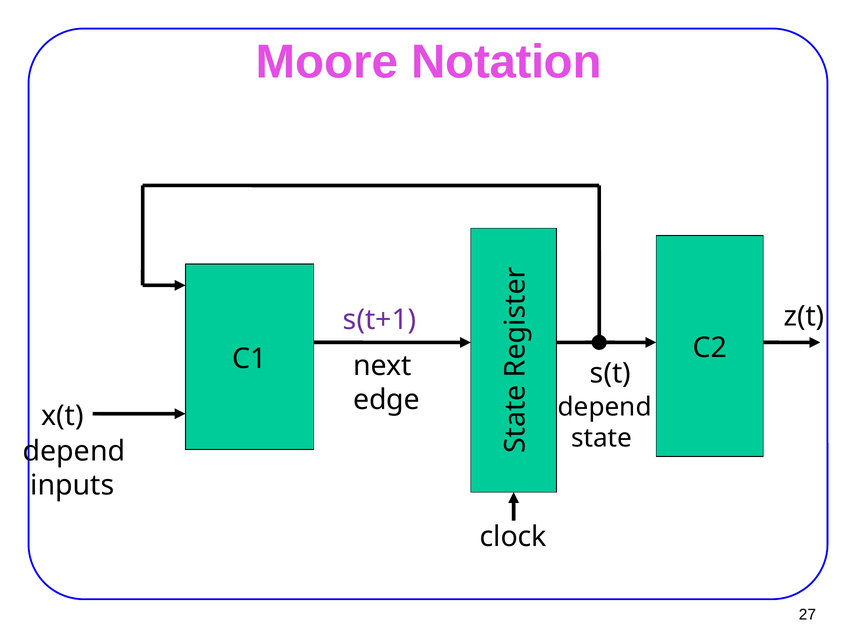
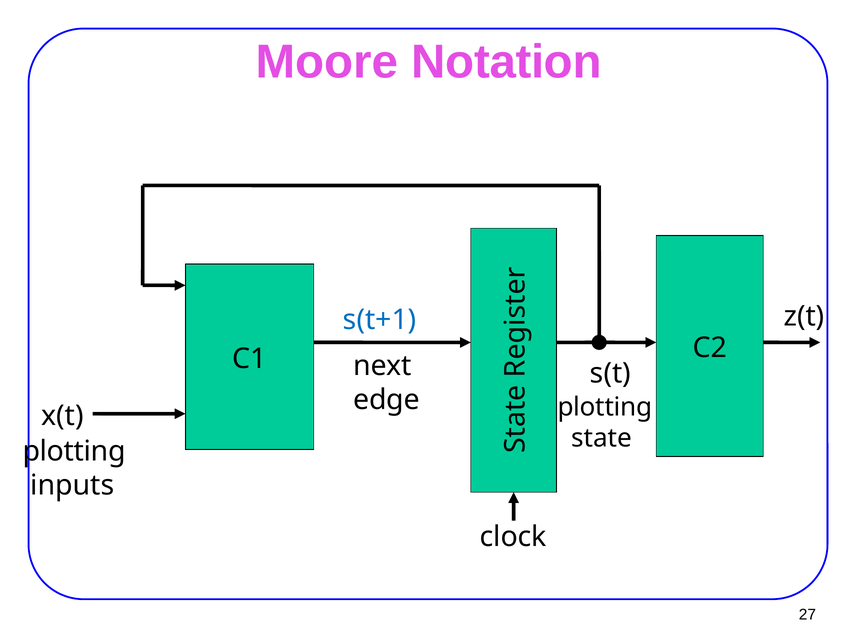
s(t+1 colour: purple -> blue (380, 320)
depend: depend -> plotting (605, 407)
depend: depend -> plotting (74, 451)
